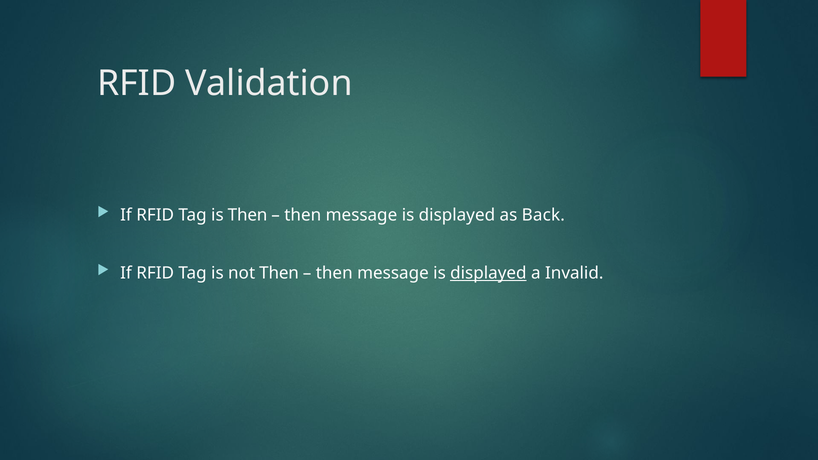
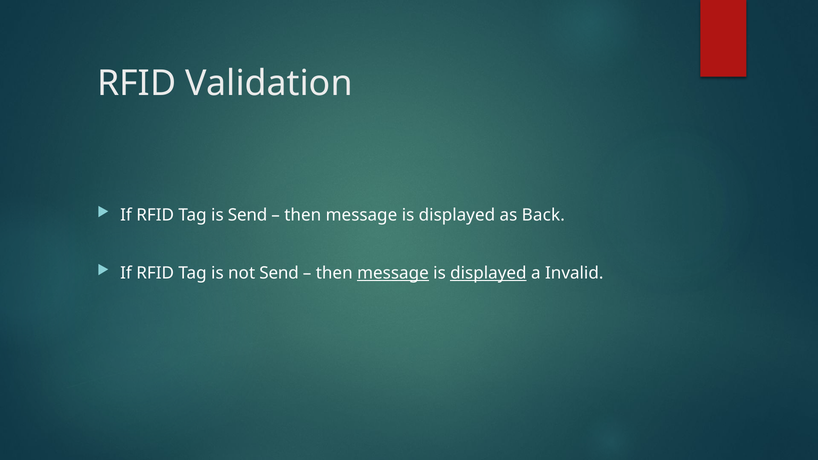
is Then: Then -> Send (248, 215)
not Then: Then -> Send (279, 273)
message underline: none -> present (393, 273)
